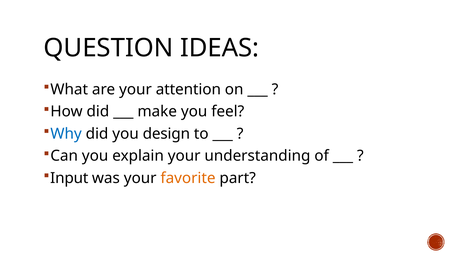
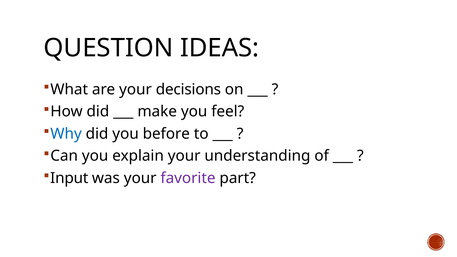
attention: attention -> decisions (188, 89)
design: design -> before (166, 134)
favorite colour: orange -> purple (188, 178)
